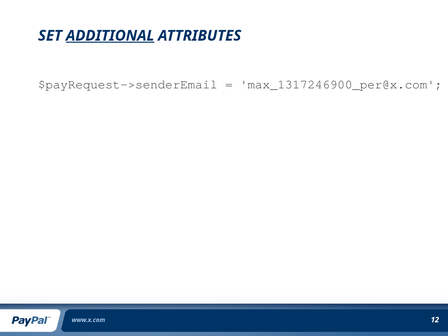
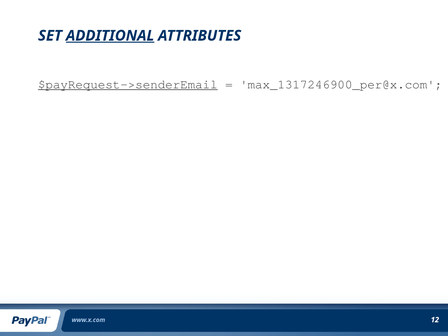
$payRequest->senderEmail underline: none -> present (128, 84)
